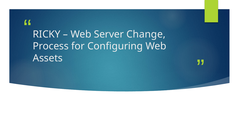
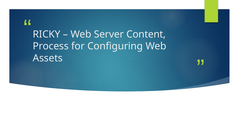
Change: Change -> Content (146, 34)
